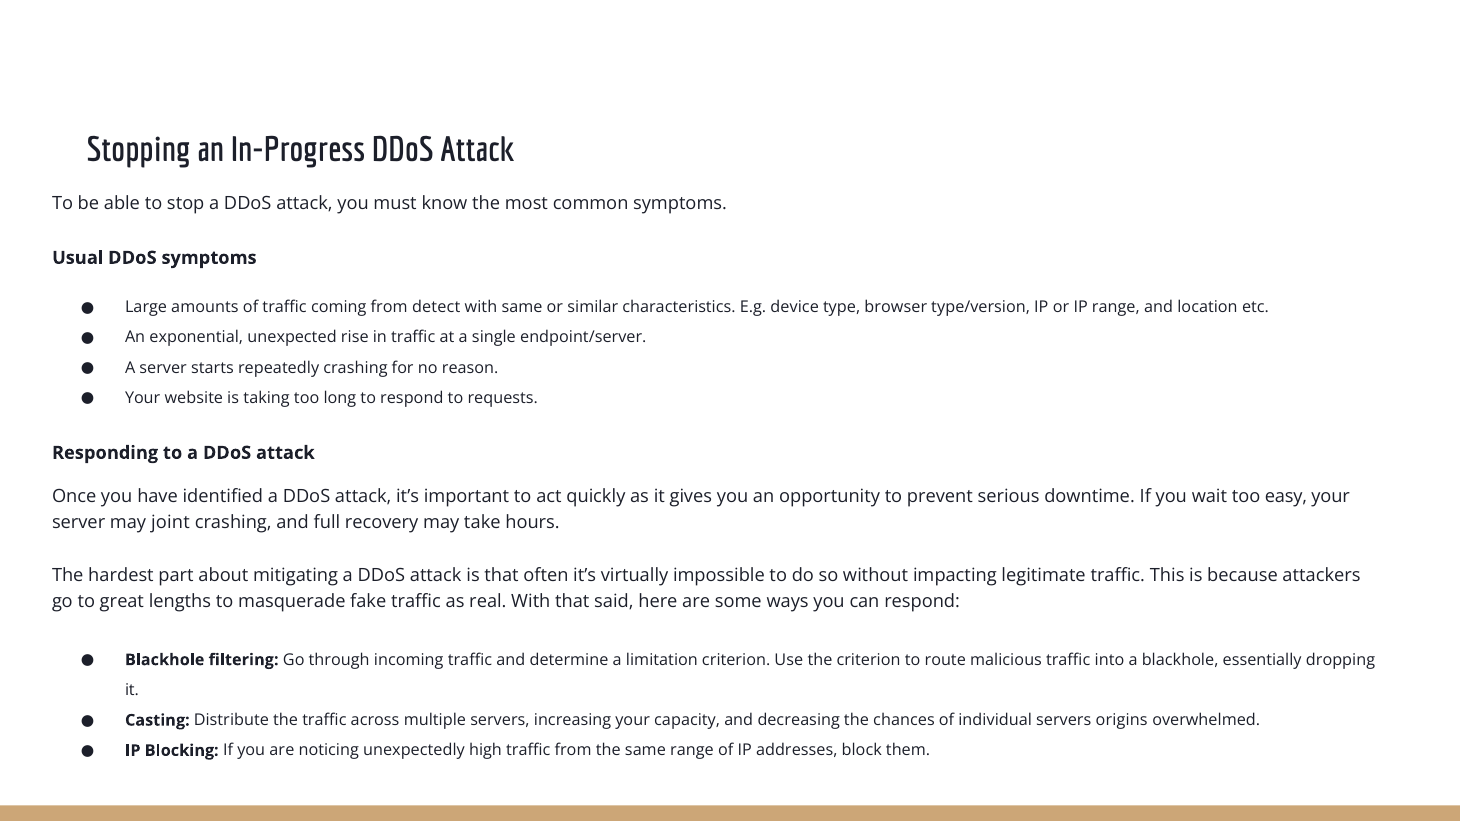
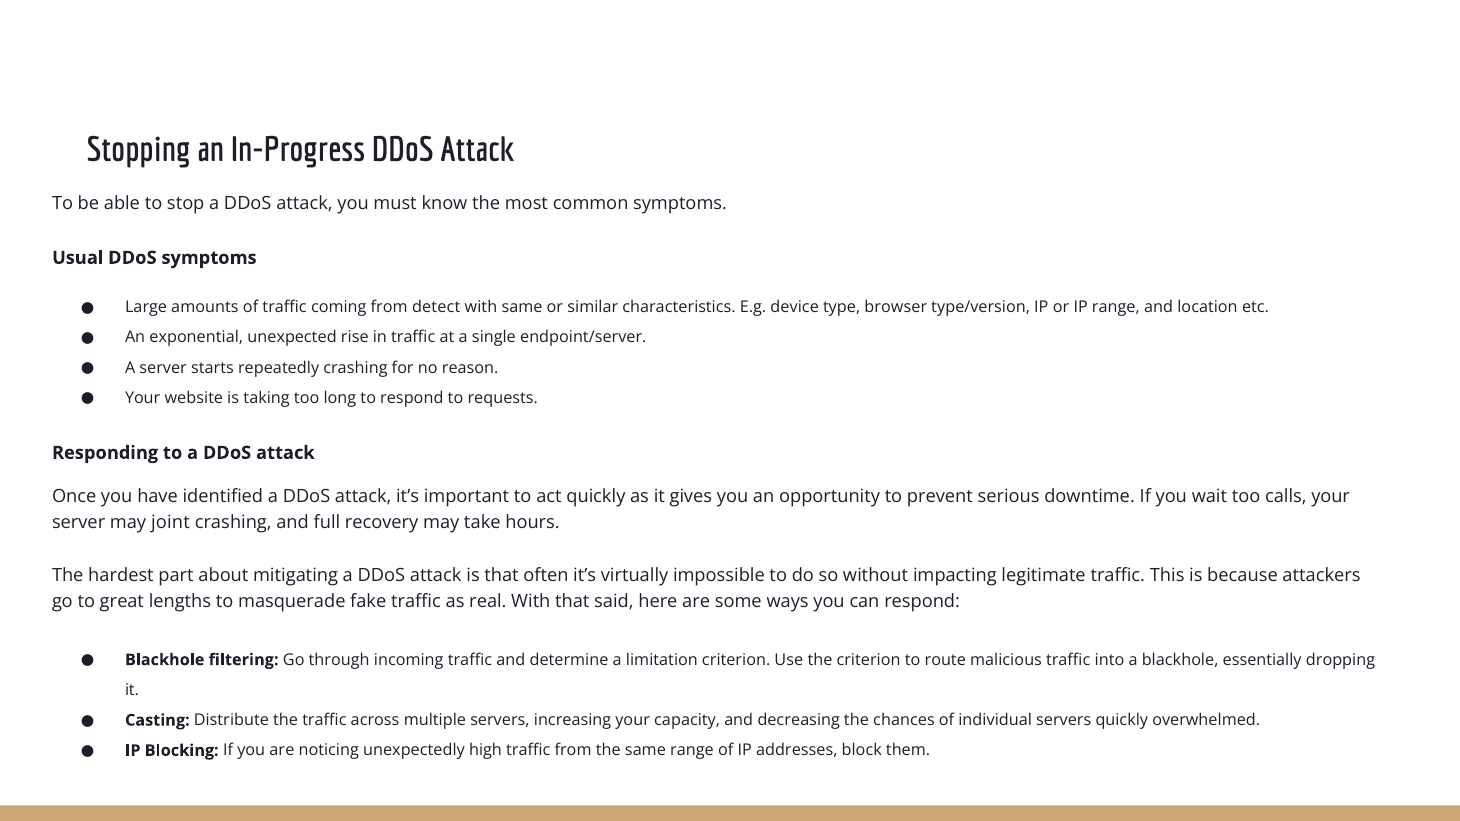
easy: easy -> calls (1286, 497)
servers origins: origins -> quickly (1122, 721)
